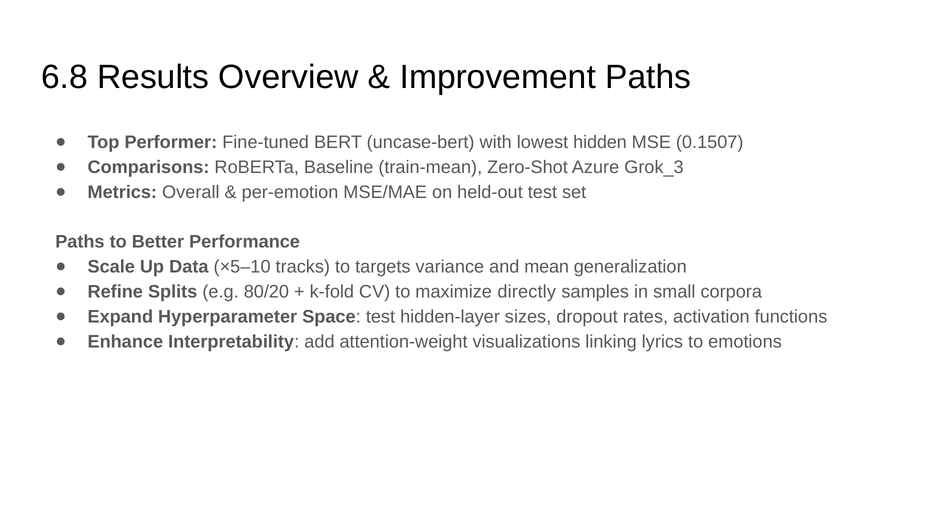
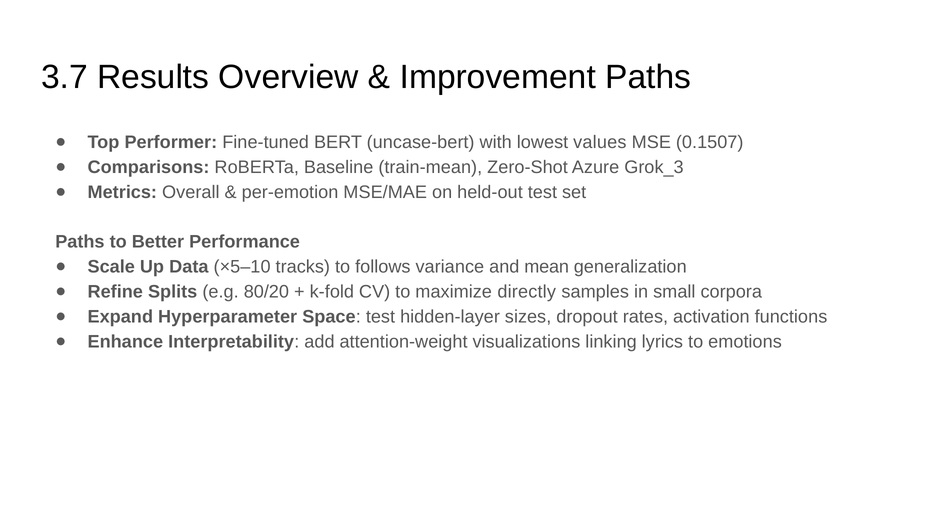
6.8: 6.8 -> 3.7 (64, 77)
hidden: hidden -> values (600, 142)
targets: targets -> follows (383, 267)
